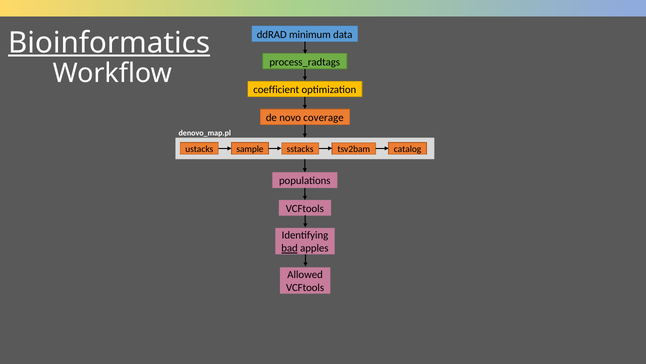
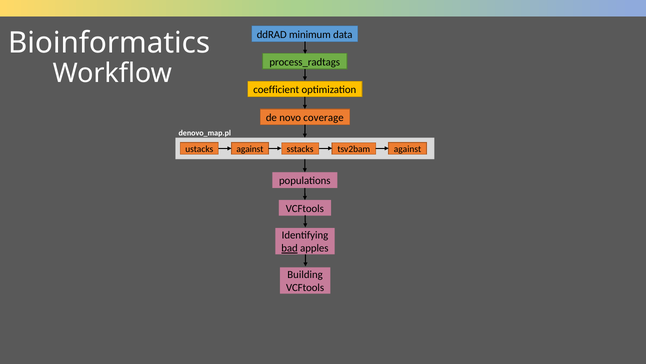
Bioinformatics underline: present -> none (109, 43)
ustacks sample: sample -> against (250, 149)
tsv2bam catalog: catalog -> against (408, 149)
Allowed: Allowed -> Building (305, 274)
